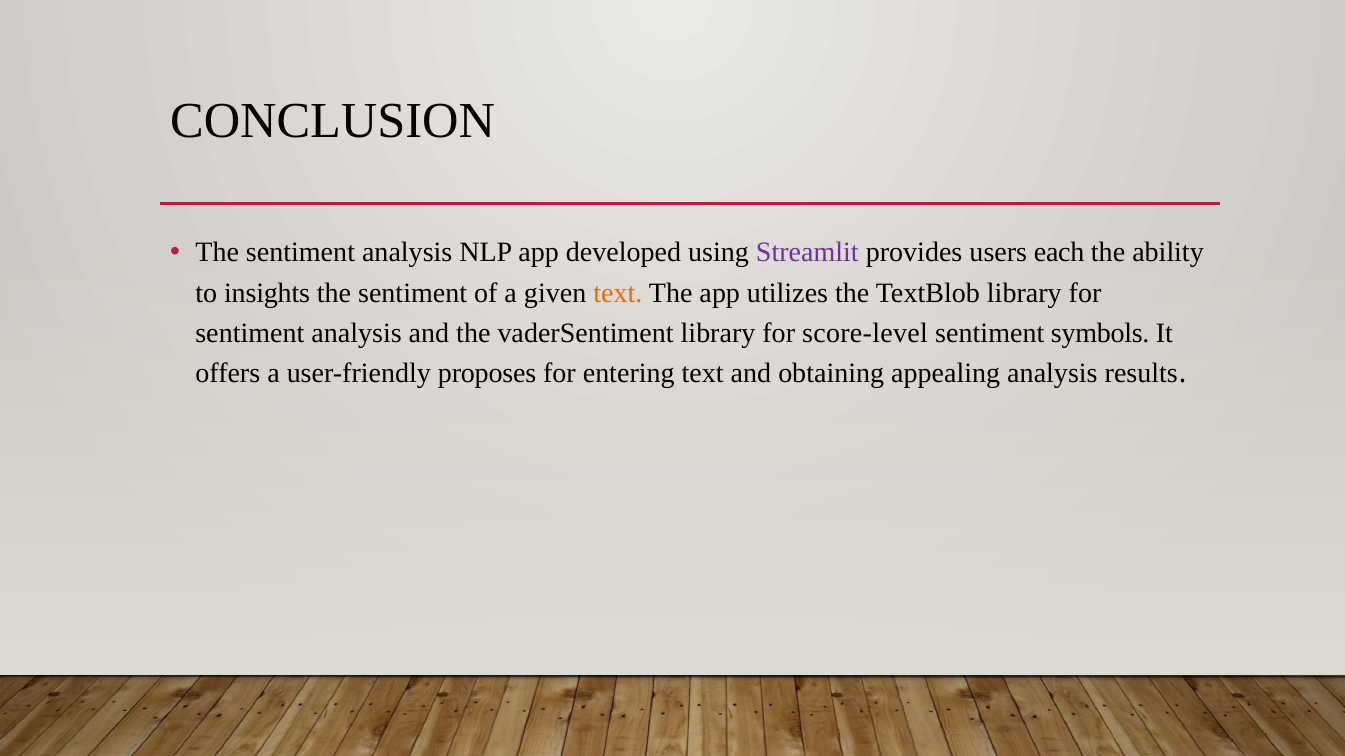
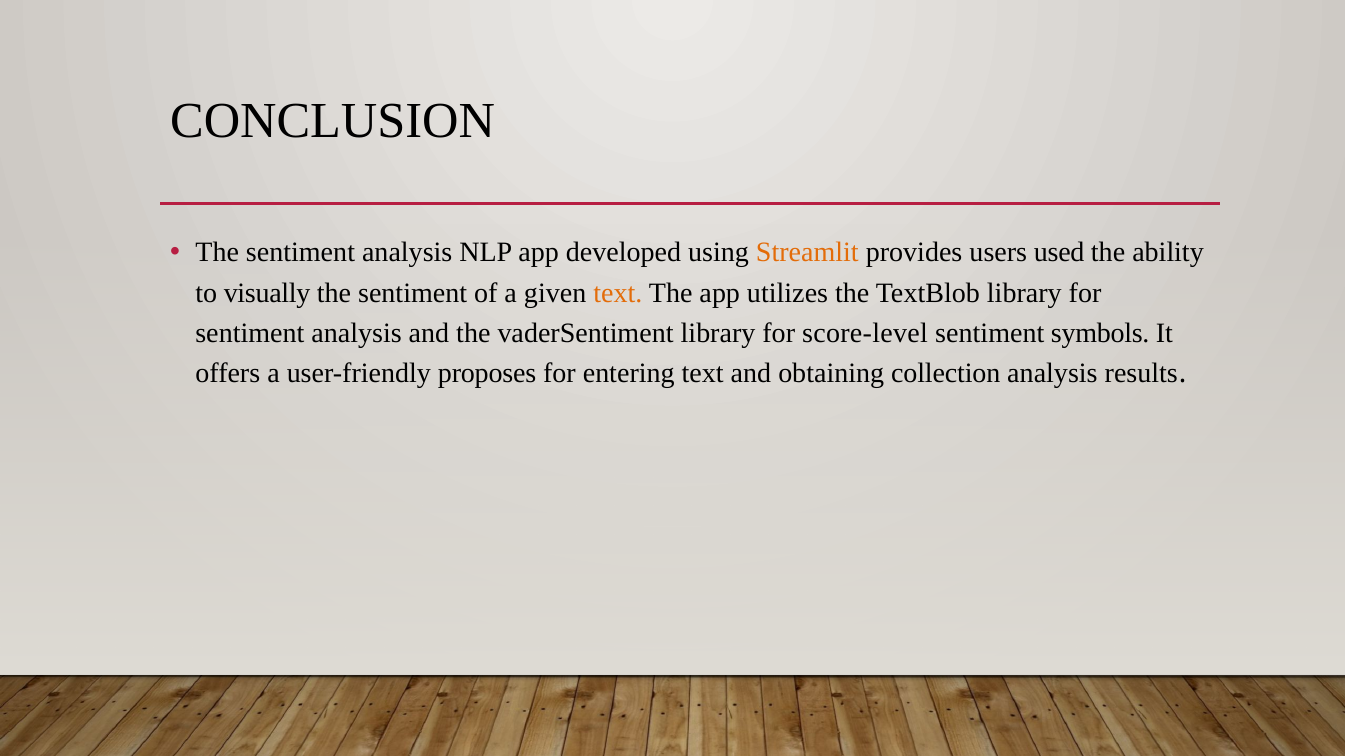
Streamlit colour: purple -> orange (807, 253)
each: each -> used (1059, 253)
insights: insights -> visually (267, 293)
appealing: appealing -> collection (946, 374)
